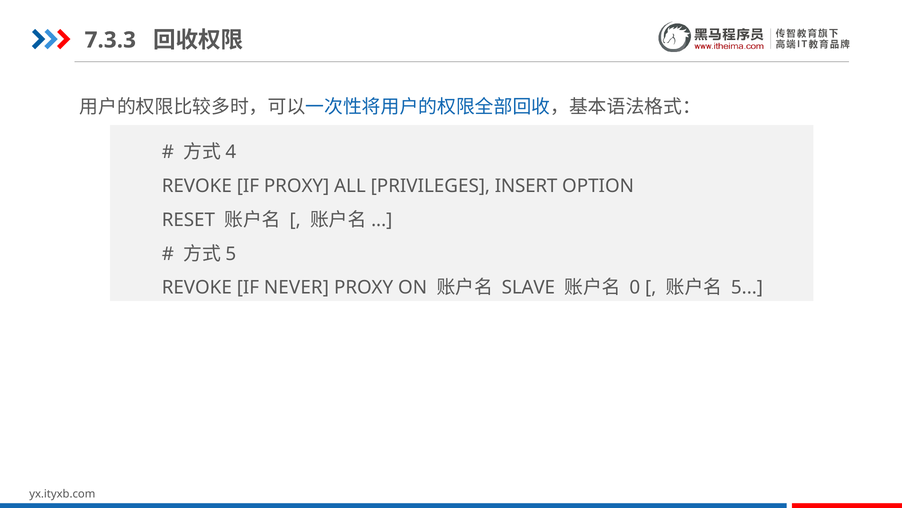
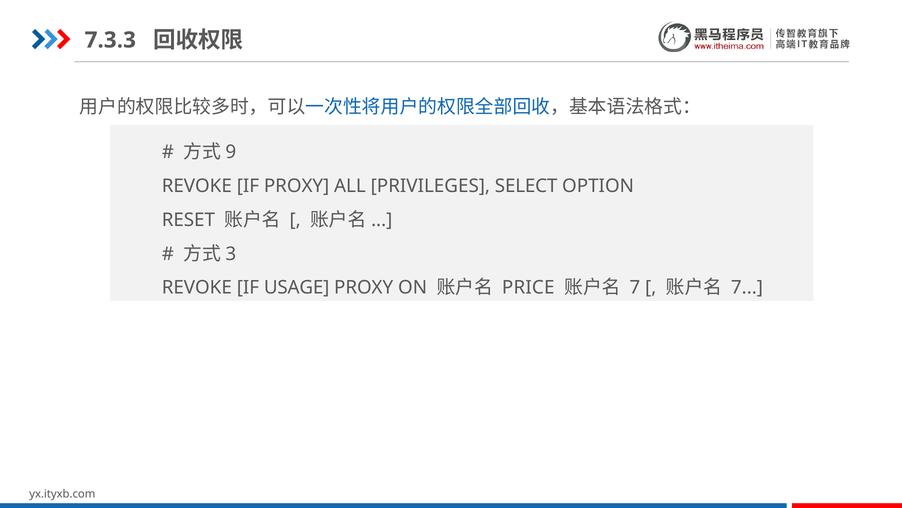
4: 4 -> 9 (231, 152)
INSERT: INSERT -> SELECT (526, 186)
5: 5 -> 3 (231, 254)
NEVER: NEVER -> USAGE (297, 287)
SLAVE: SLAVE -> PRICE (528, 287)
0: 0 -> 7 (635, 287)
5: 5 -> 7 (747, 287)
